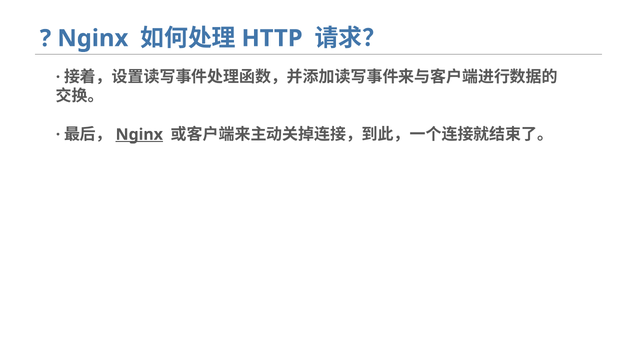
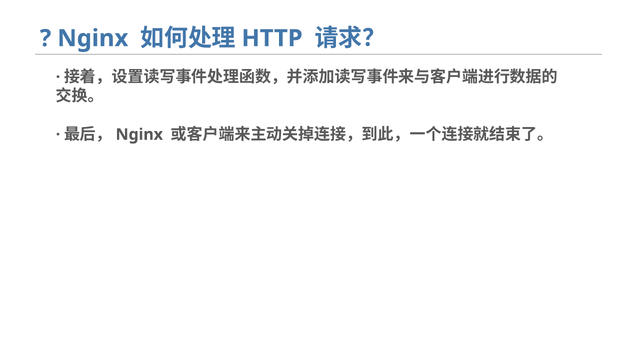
Nginx underline: present -> none (139, 134)
